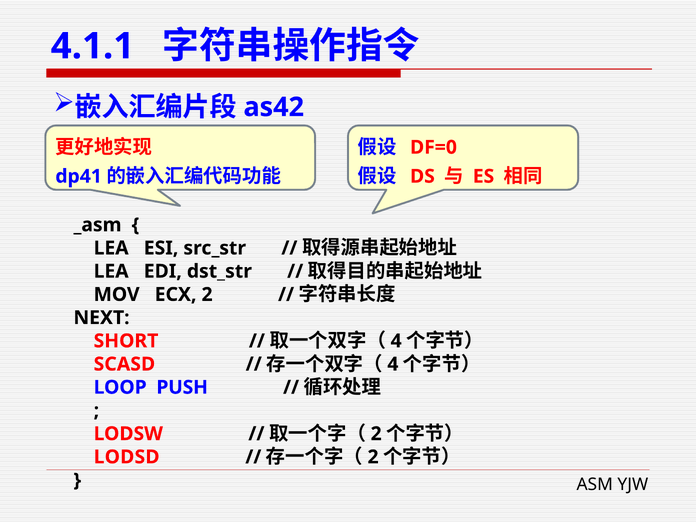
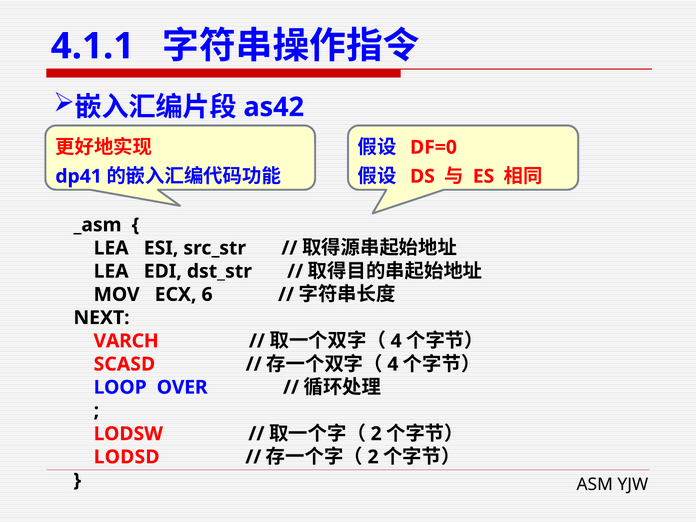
ECX 2: 2 -> 6 (207, 295)
SHORT: SHORT -> VARCH (126, 341)
PUSH: PUSH -> OVER (182, 387)
